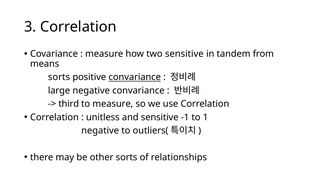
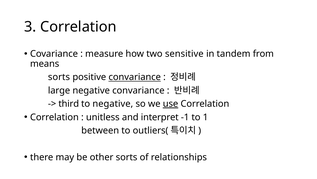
to measure: measure -> negative (113, 103)
use underline: none -> present (171, 103)
and sensitive: sensitive -> interpret (160, 117)
negative: negative -> between (100, 130)
